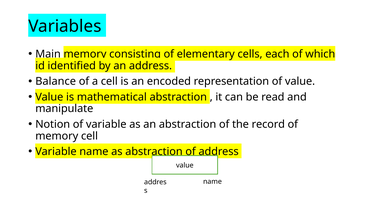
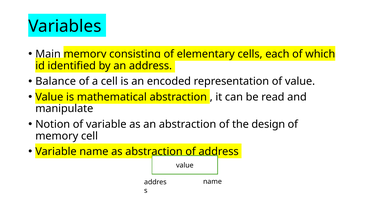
record: record -> design (268, 124)
